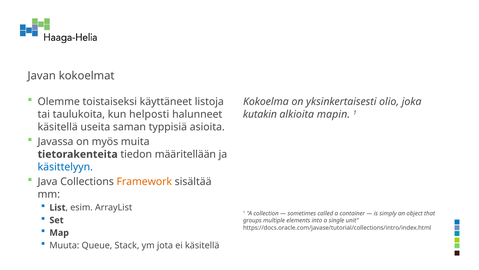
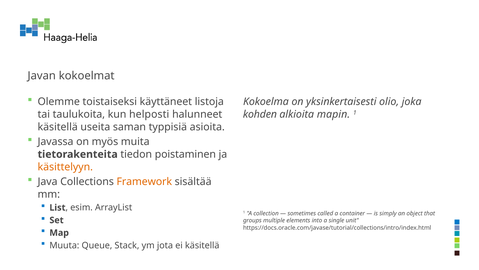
kutakin: kutakin -> kohden (260, 114)
määritellään: määritellään -> poistaminen (185, 154)
käsittelyyn colour: blue -> orange (65, 167)
